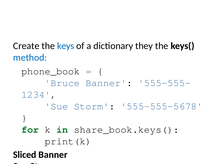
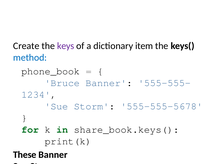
keys colour: blue -> purple (66, 46)
they: they -> item (144, 46)
Sliced: Sliced -> These (25, 155)
